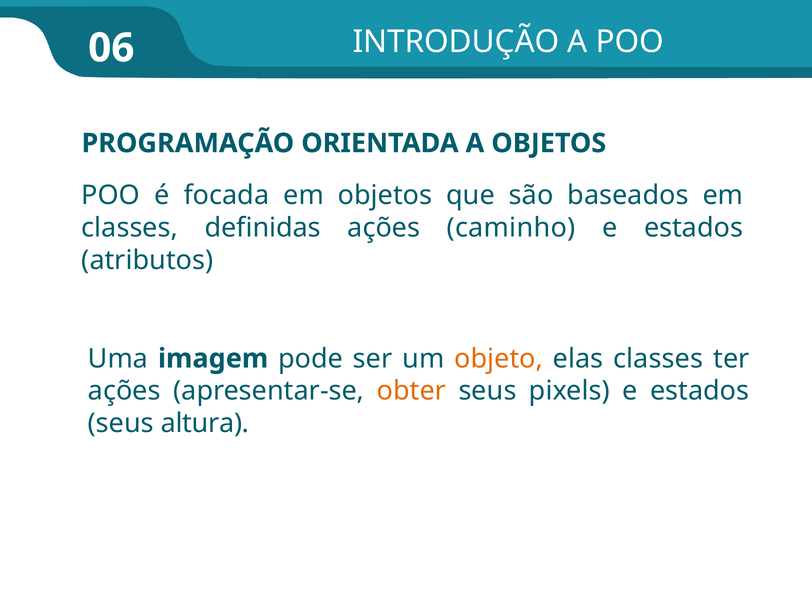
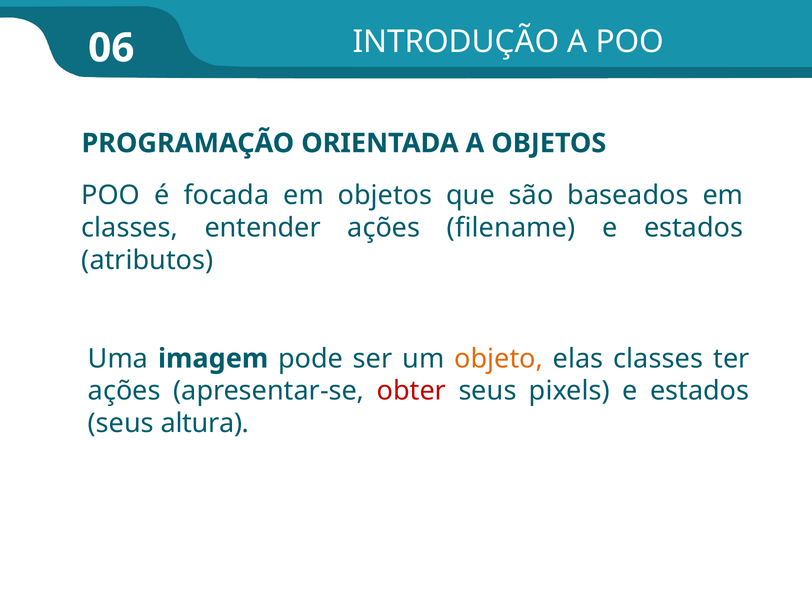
definidas: definidas -> entender (263, 228)
caminho: caminho -> filename (511, 228)
obter colour: orange -> red (411, 391)
